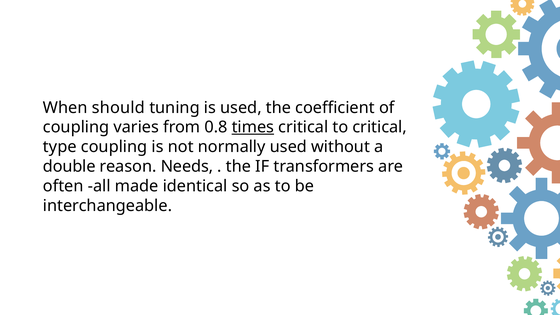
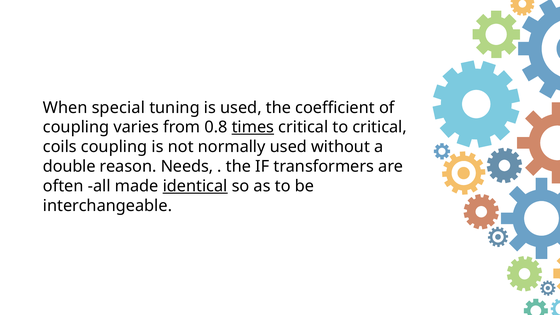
should: should -> special (118, 108)
type: type -> coils (60, 147)
identical underline: none -> present (195, 186)
